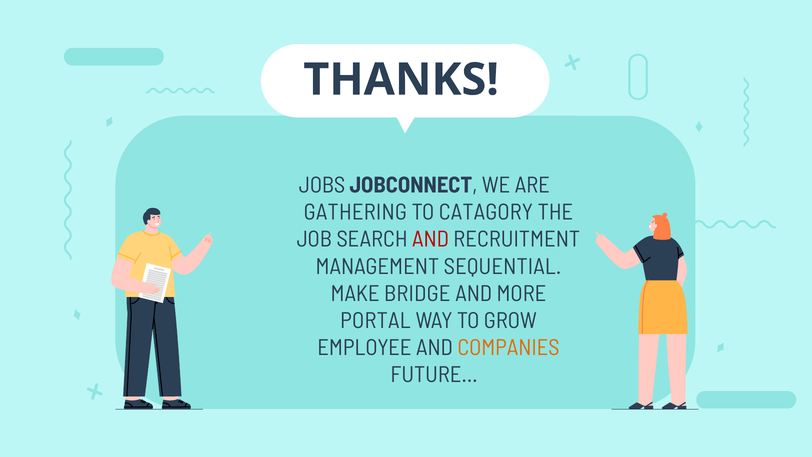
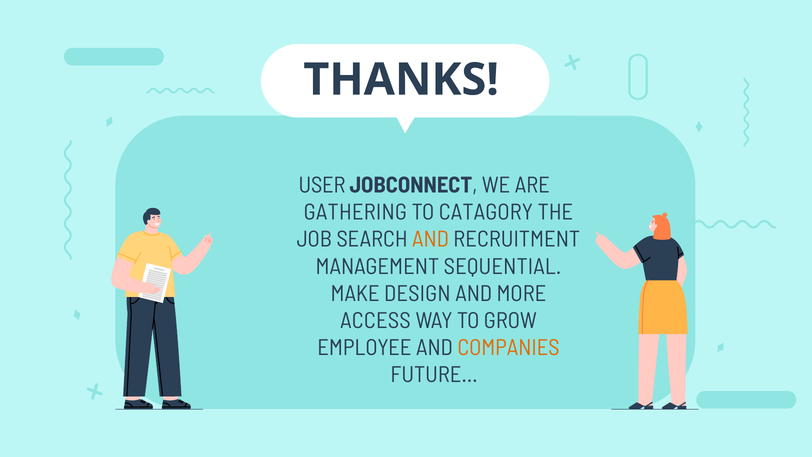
JOBS: JOBS -> USER (322, 185)
AND colour: red -> orange (431, 239)
BRIDGE: BRIDGE -> DESIGN (417, 294)
PORTAL: PORTAL -> ACCESS (375, 321)
